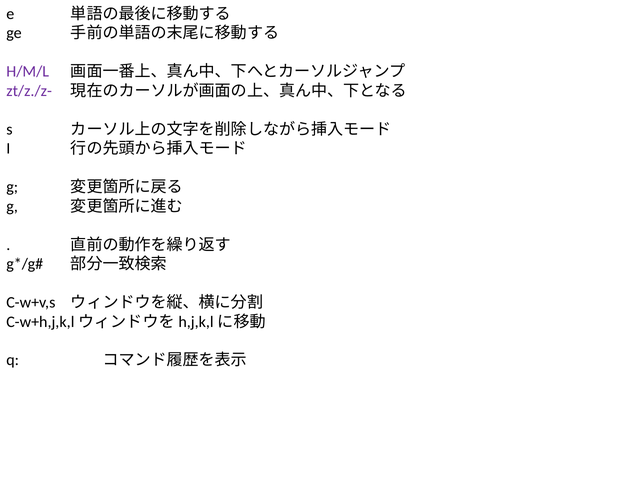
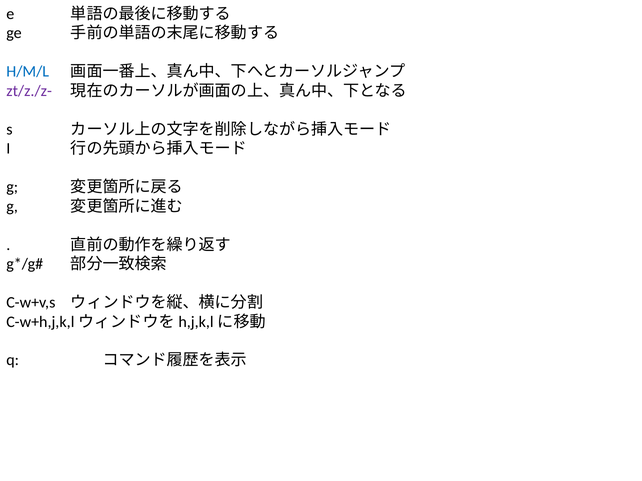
H/M/L colour: purple -> blue (28, 72)
